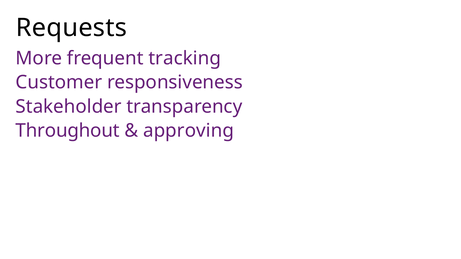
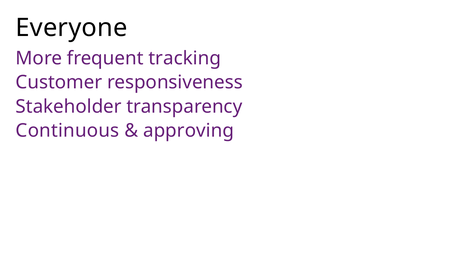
Requests: Requests -> Everyone (71, 28)
Throughout: Throughout -> Continuous (67, 131)
